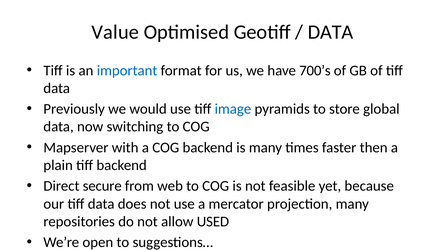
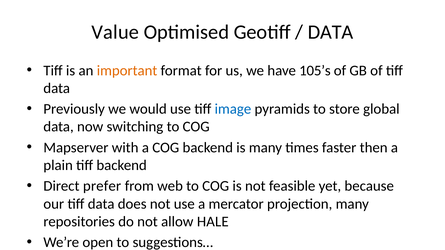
important colour: blue -> orange (127, 71)
700’s: 700’s -> 105’s (315, 71)
secure: secure -> prefer (102, 186)
USED: USED -> HALE (213, 222)
